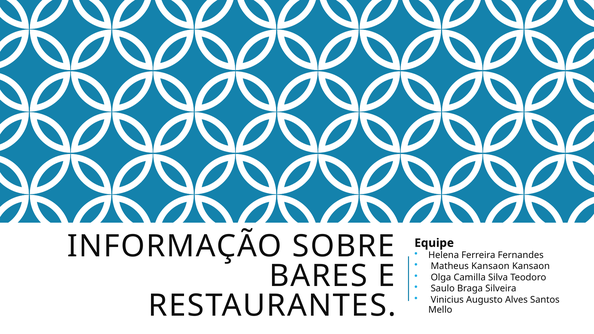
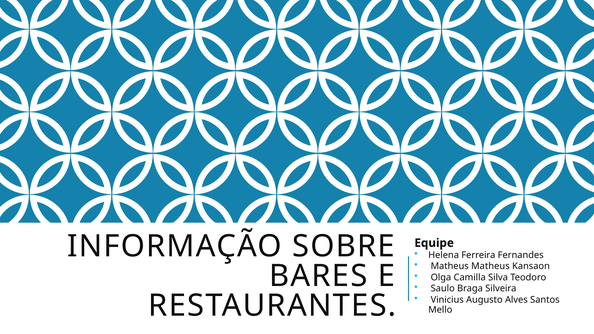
Matheus Kansaon: Kansaon -> Matheus (490, 266)
